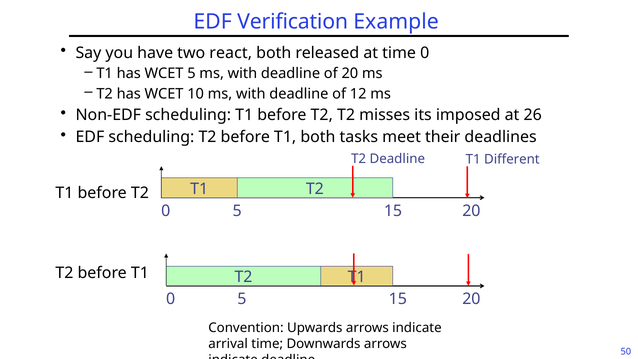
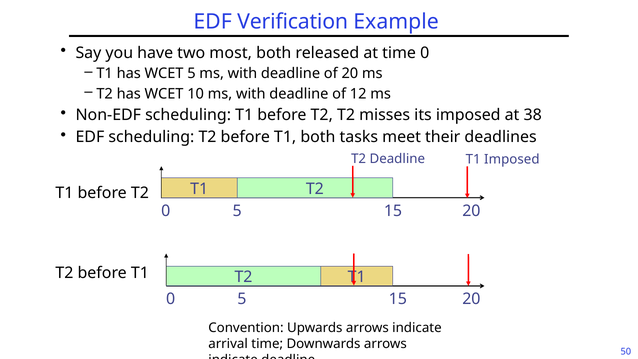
react: react -> most (231, 53)
26: 26 -> 38 (533, 115)
T1 Different: Different -> Imposed (512, 159)
